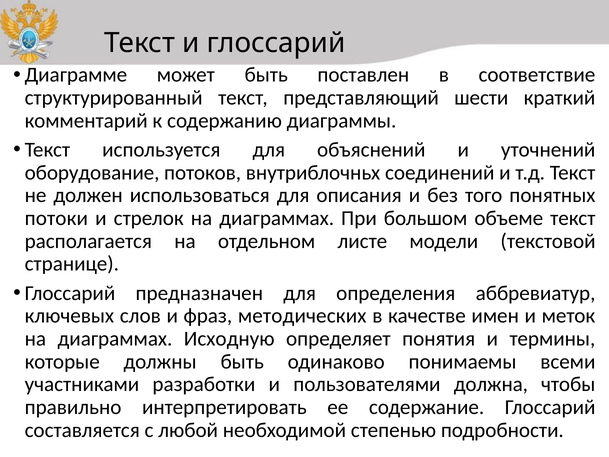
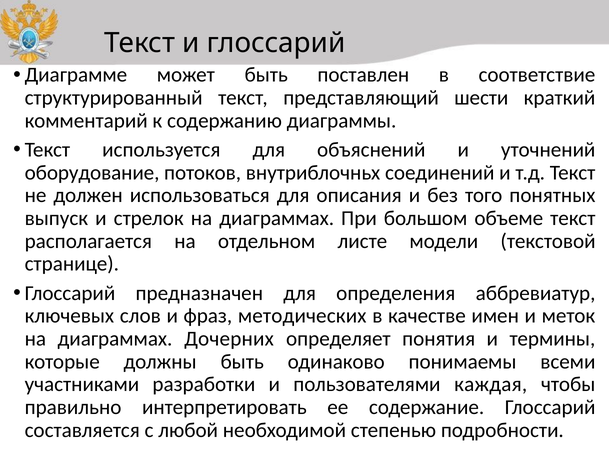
потоки: потоки -> выпуск (56, 218)
Исходную: Исходную -> Дочерних (229, 339)
должна: должна -> каждая (491, 384)
